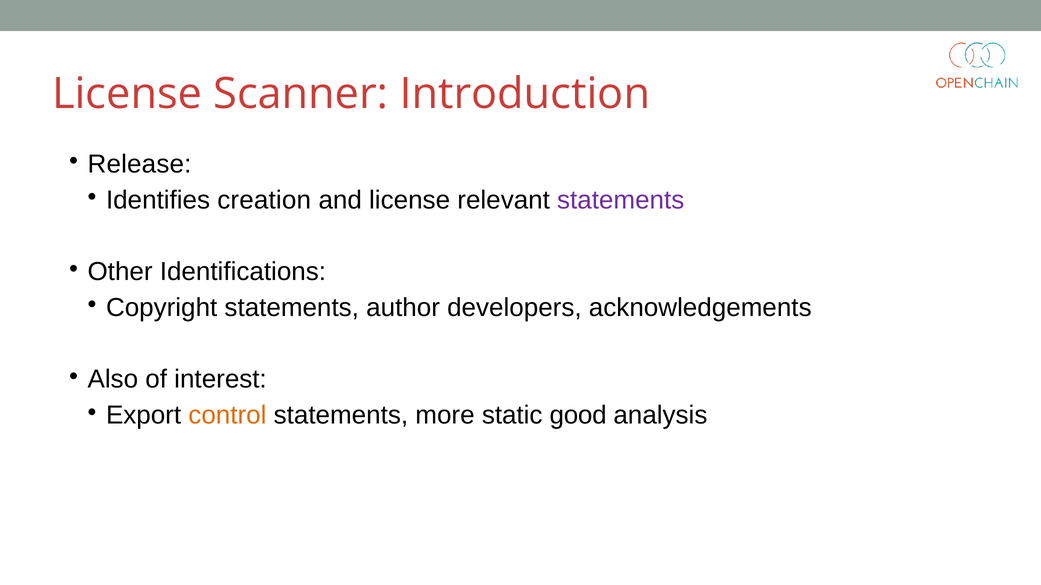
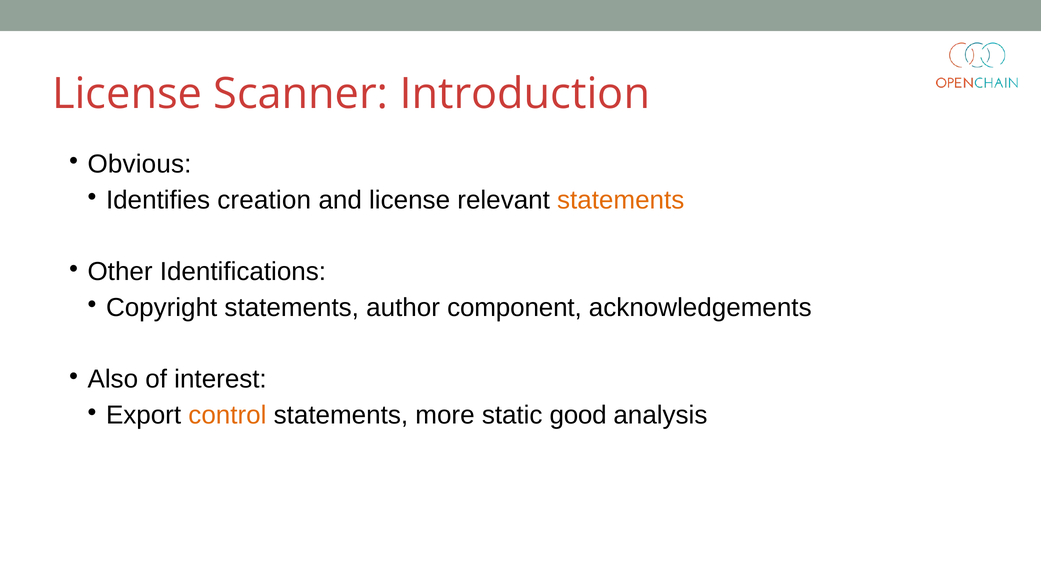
Release: Release -> Obvious (139, 164)
statements colour: purple -> orange (621, 200)
developers: developers -> component (514, 308)
